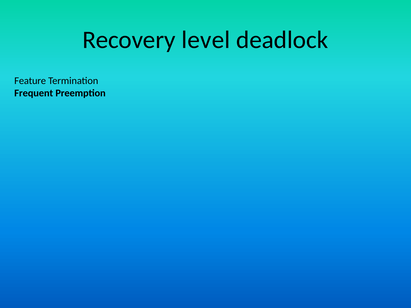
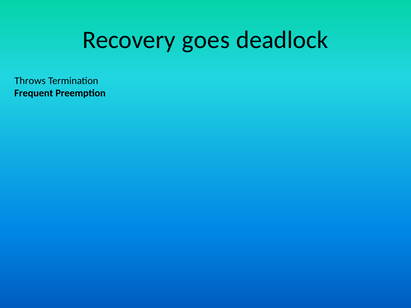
level: level -> goes (206, 40)
Feature: Feature -> Throws (30, 81)
